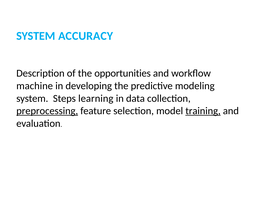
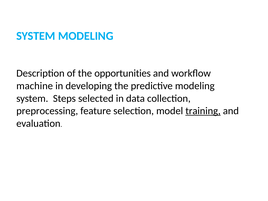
SYSTEM ACCURACY: ACCURACY -> MODELING (86, 36)
learning: learning -> selected (96, 98)
preprocessing underline: present -> none (47, 111)
